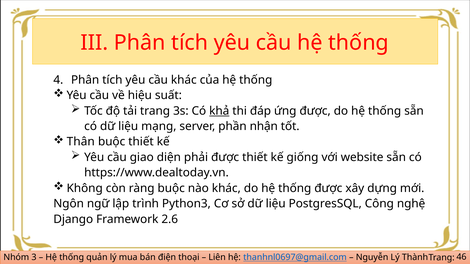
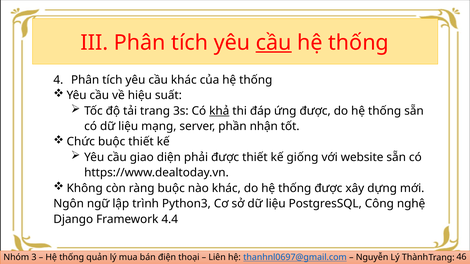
cầu underline: none -> present (274, 43)
Thân: Thân -> Chức (81, 142)
2.6: 2.6 -> 4.4 (170, 219)
